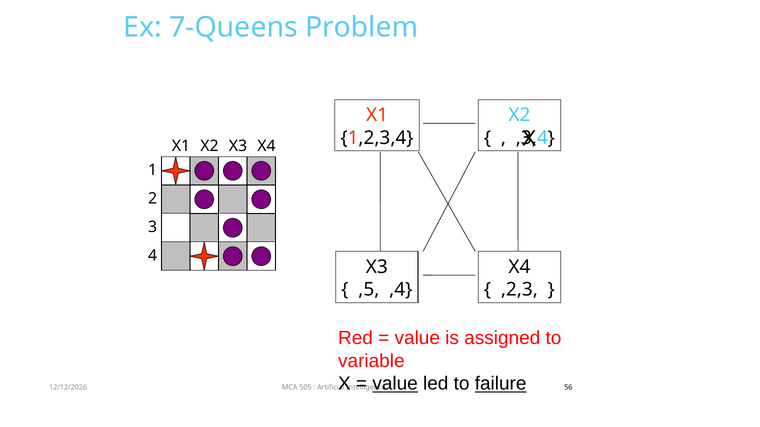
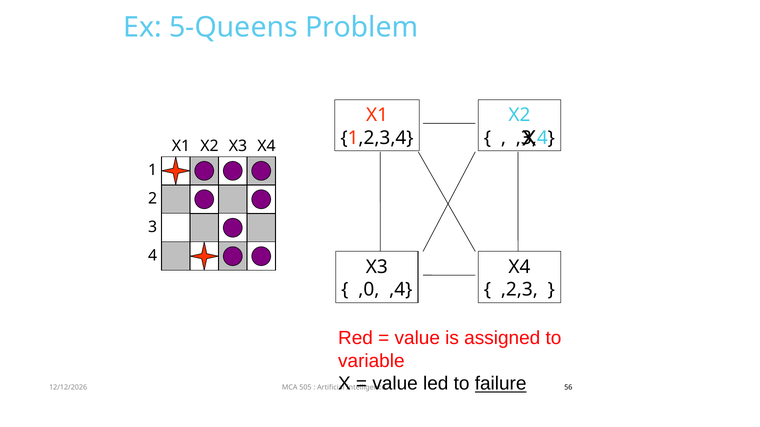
7-Queens: 7-Queens -> 5-Queens (234, 27)
,5: ,5 -> ,0 (369, 290)
value underline: present -> none (395, 384)
